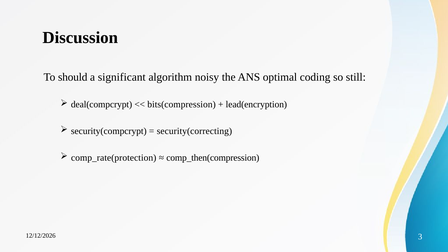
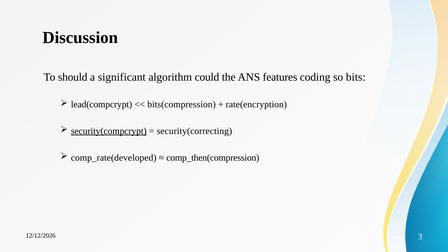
noisy: noisy -> could (207, 77)
optimal: optimal -> features (280, 77)
still: still -> bits (356, 77)
deal(compcrypt: deal(compcrypt -> lead(compcrypt (102, 105)
lead(encryption: lead(encryption -> rate(encryption (256, 105)
security(compcrypt underline: none -> present (109, 131)
comp_rate(protection: comp_rate(protection -> comp_rate(developed (114, 158)
